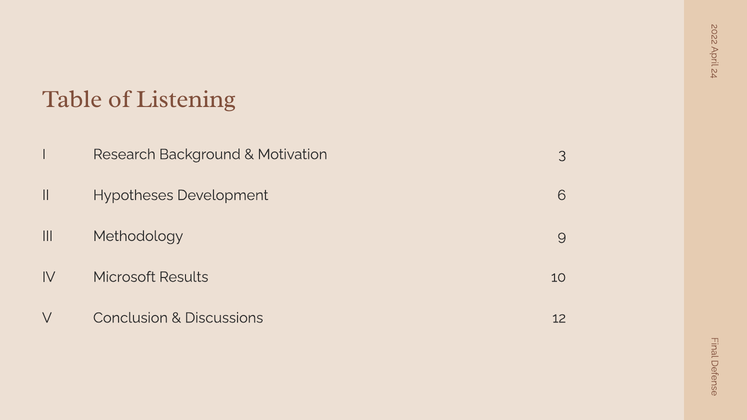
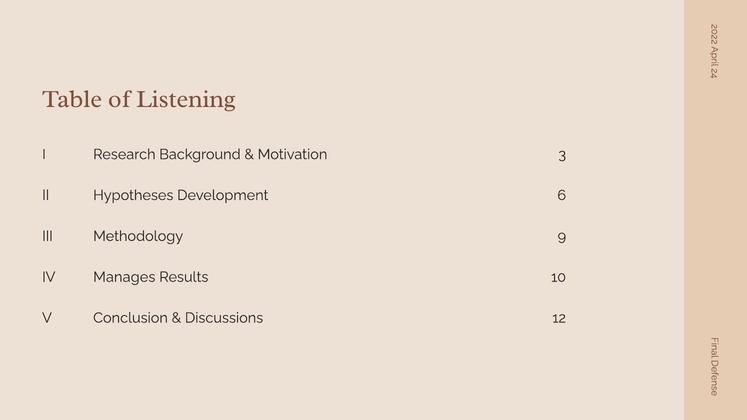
Microsoft: Microsoft -> Manages (124, 277)
